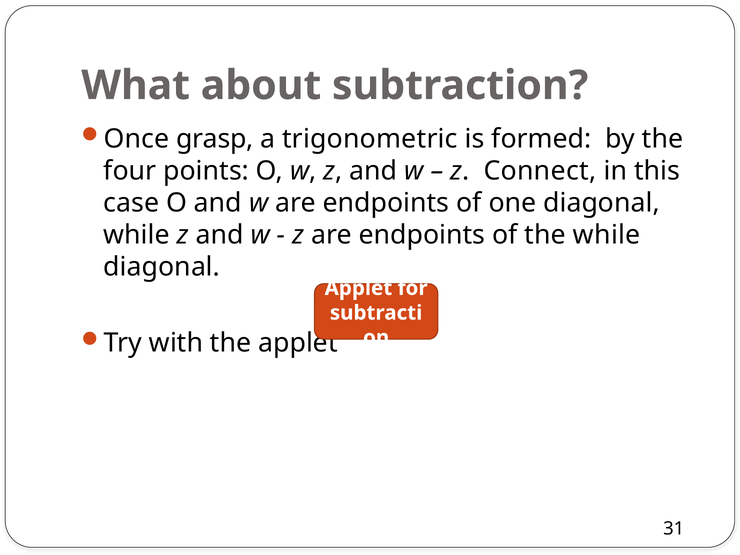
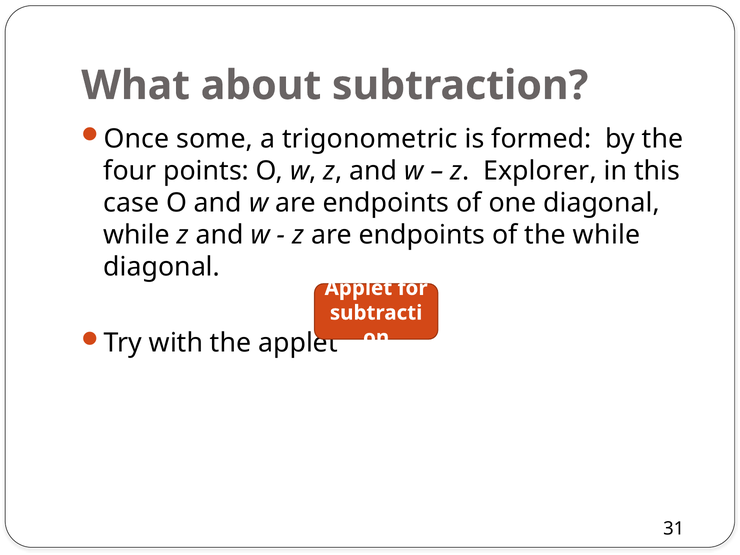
grasp: grasp -> some (215, 139)
Connect: Connect -> Explorer (540, 171)
